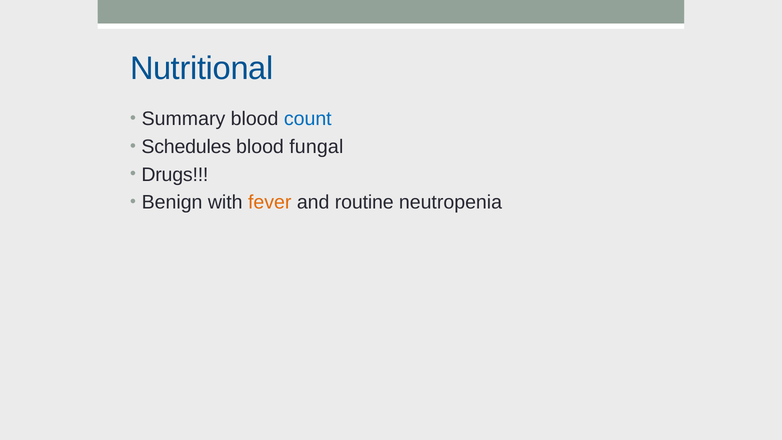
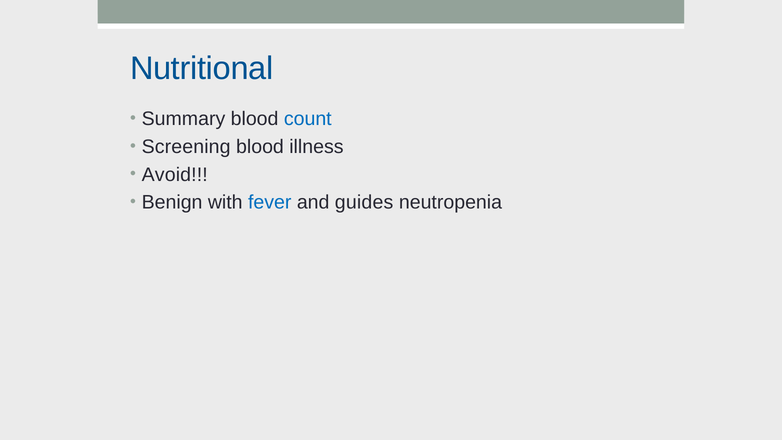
Schedules: Schedules -> Screening (186, 147)
fungal: fungal -> illness (316, 147)
Drugs: Drugs -> Avoid (175, 175)
fever colour: orange -> blue (270, 202)
routine: routine -> guides (364, 202)
